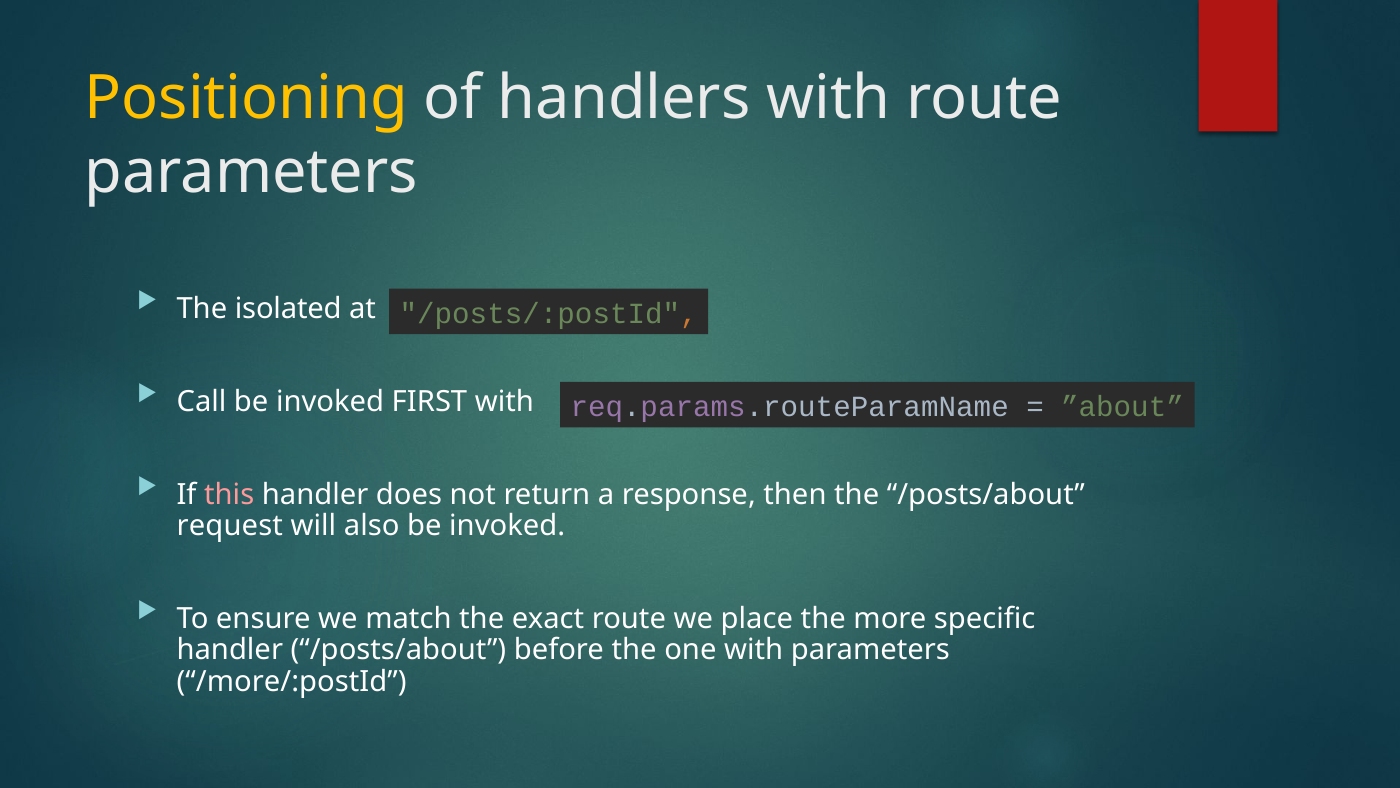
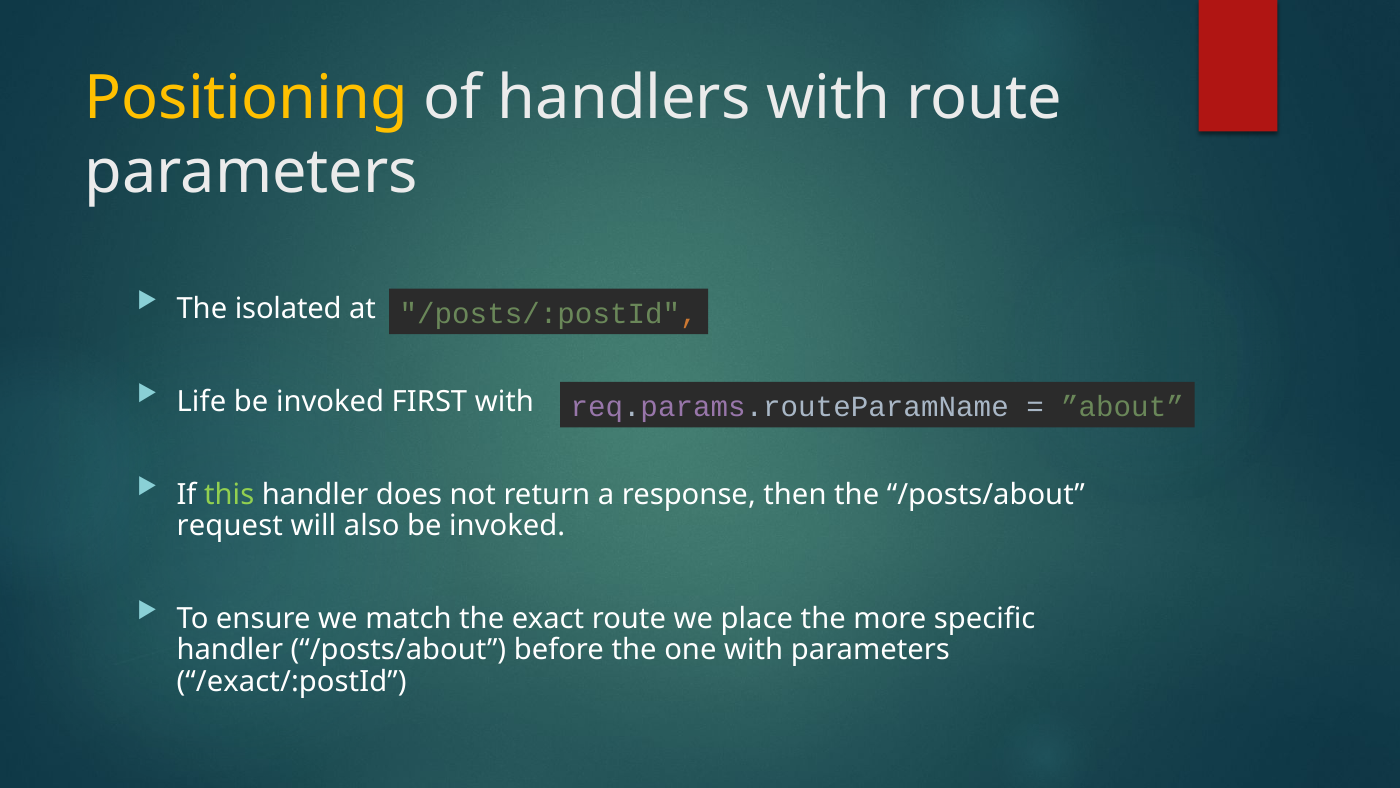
Call: Call -> Life (201, 401)
this colour: pink -> light green (229, 494)
/more/:postId: /more/:postId -> /exact/:postId (292, 681)
